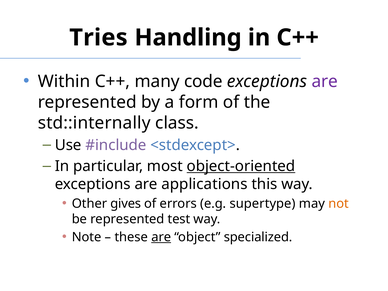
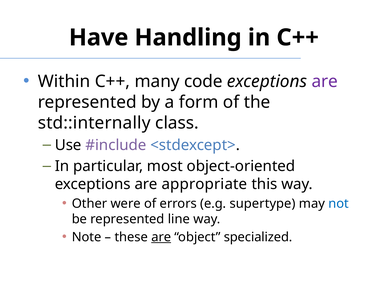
Tries: Tries -> Have (99, 38)
object-oriented underline: present -> none (241, 166)
applications: applications -> appropriate (204, 184)
gives: gives -> were (126, 203)
not colour: orange -> blue (339, 203)
test: test -> line (179, 219)
